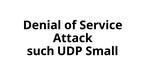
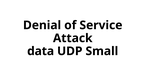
such: such -> data (41, 51)
